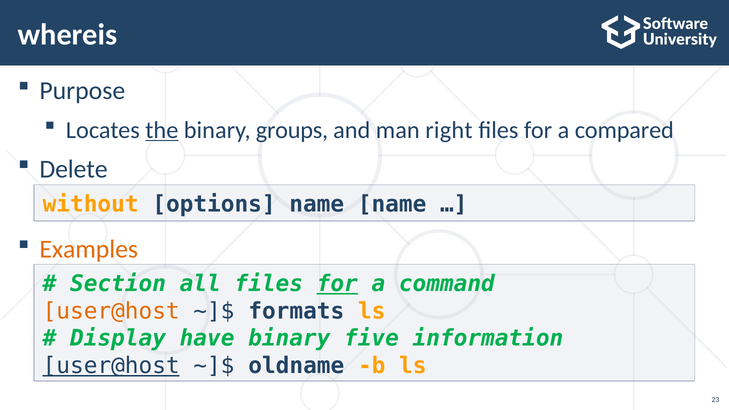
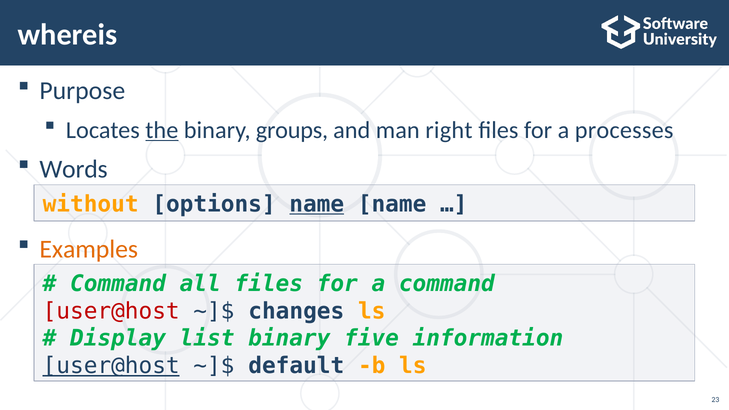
compared: compared -> processes (624, 130)
Delete: Delete -> Words (74, 169)
name underline: none -> present (317, 204)
Section: Section -> Command (118, 284)
for underline: present -> none (337, 284)
user@host colour: orange -> red (111, 311)
formats: formats -> changes (296, 311)
have: have -> list (207, 339)
oldname: oldname -> default (296, 366)
